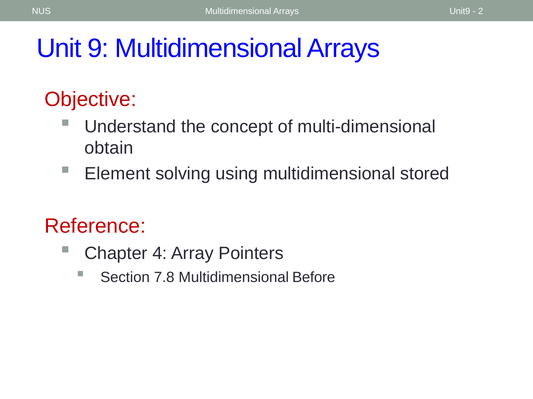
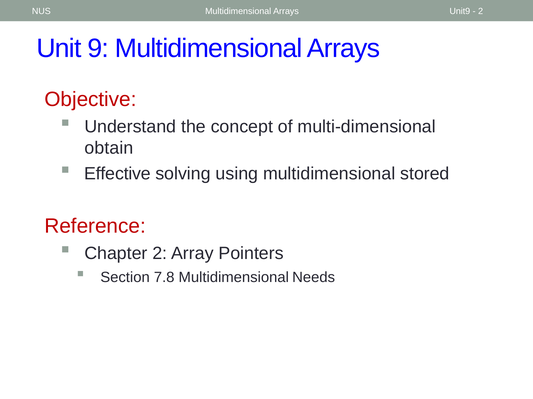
Element: Element -> Effective (118, 174)
Chapter 4: 4 -> 2 (160, 254)
Before: Before -> Needs (314, 278)
